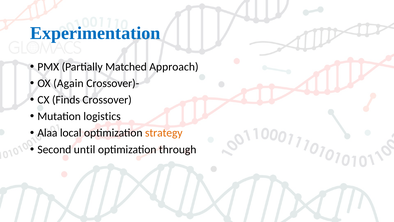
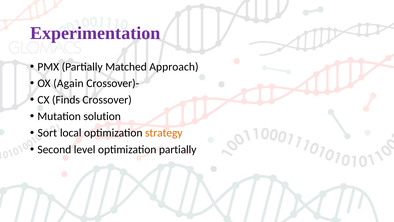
Experimentation colour: blue -> purple (95, 33)
logistics: logistics -> solution (102, 116)
Alaa: Alaa -> Sort (47, 133)
until: until -> level (85, 149)
optimization through: through -> partially (178, 149)
